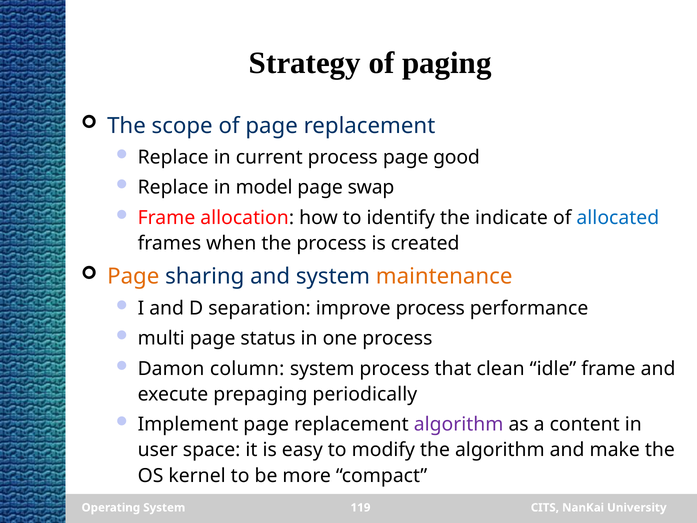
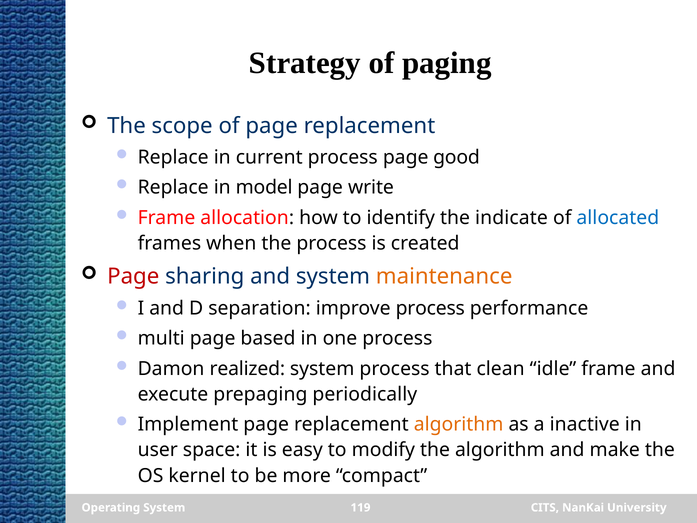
swap: swap -> write (371, 188)
Page colour: orange -> red (133, 277)
status: status -> based (268, 338)
column: column -> realized (247, 369)
algorithm colour: purple -> orange (459, 424)
content: content -> inactive (585, 424)
